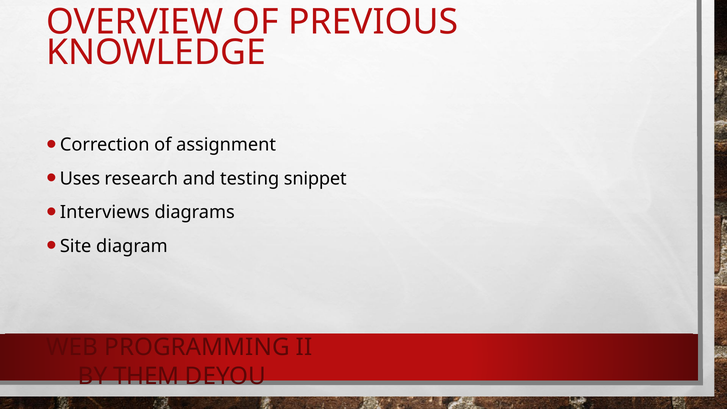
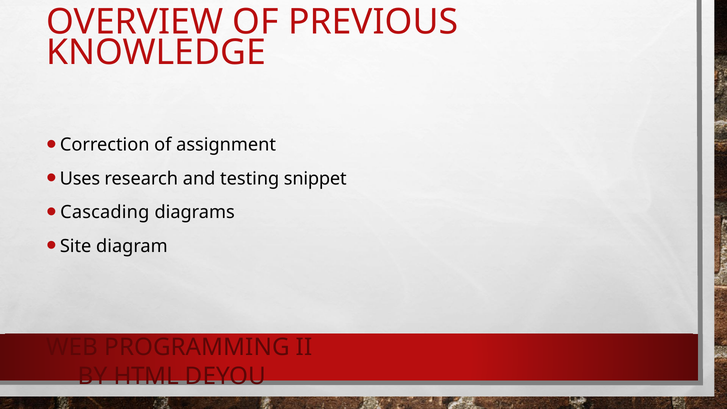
Interviews: Interviews -> Cascading (105, 212)
THEM: THEM -> HTML (146, 376)
